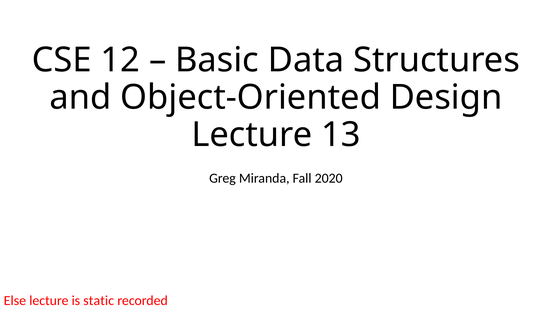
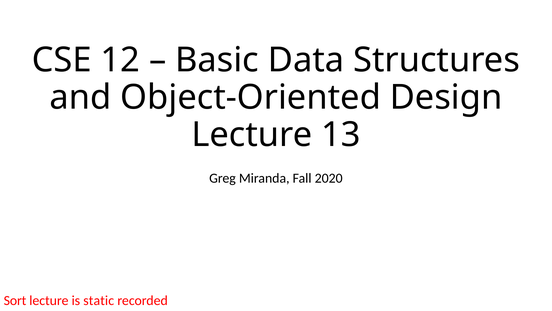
Else: Else -> Sort (15, 300)
